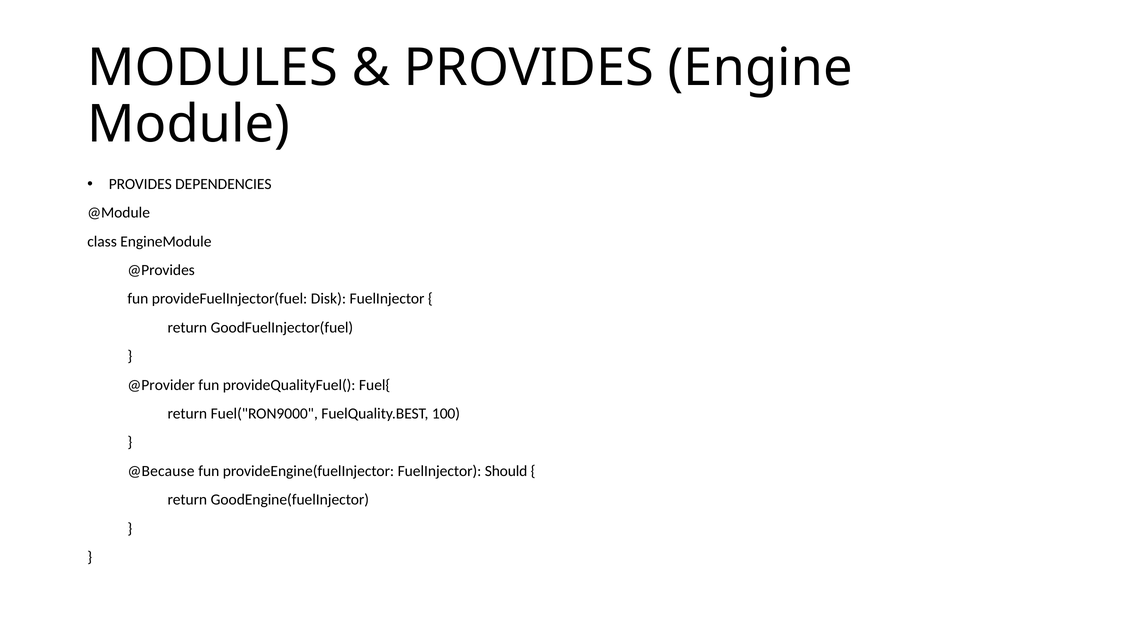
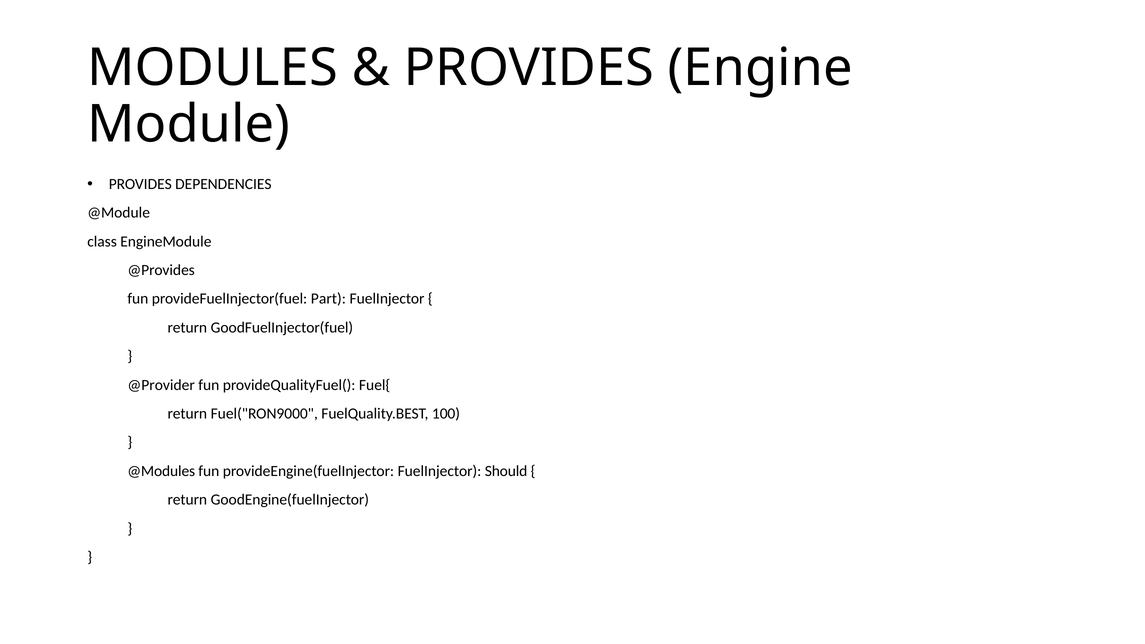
Disk: Disk -> Part (328, 299)
@Because: @Because -> @Modules (161, 471)
